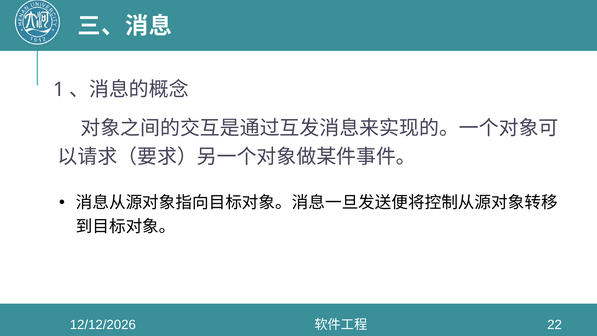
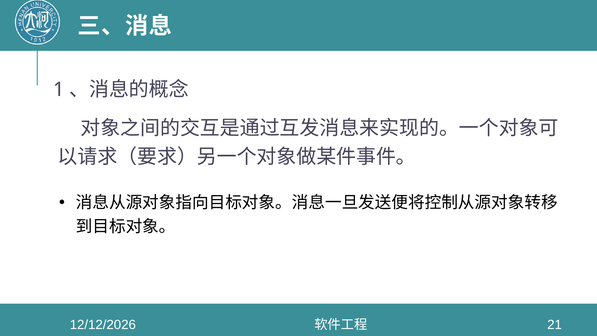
22: 22 -> 21 (555, 324)
